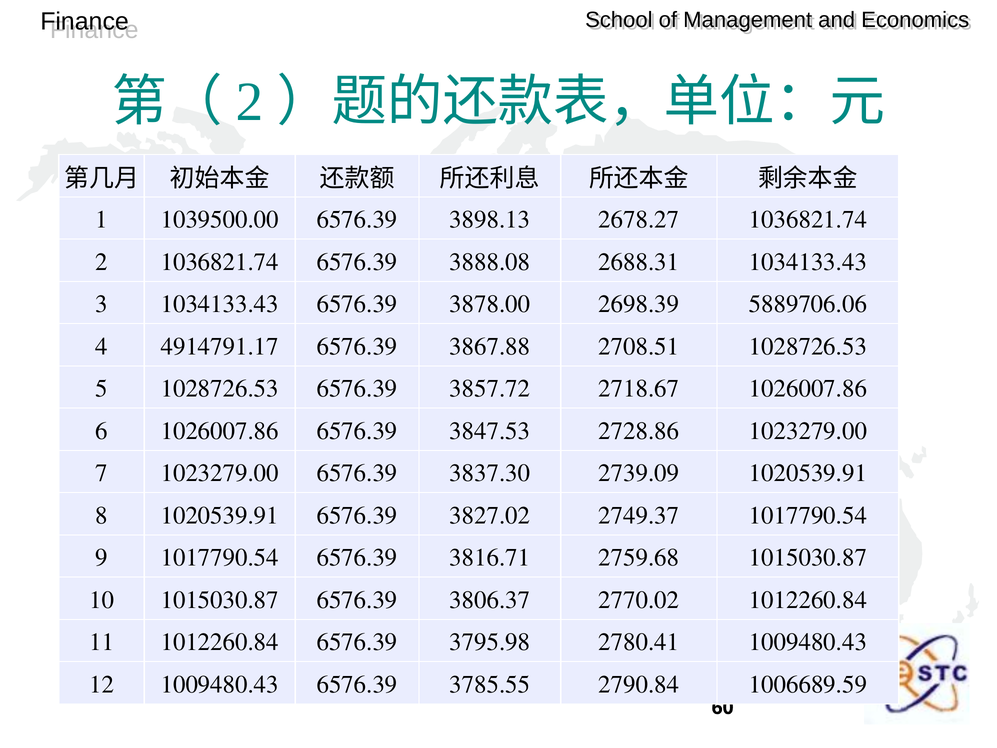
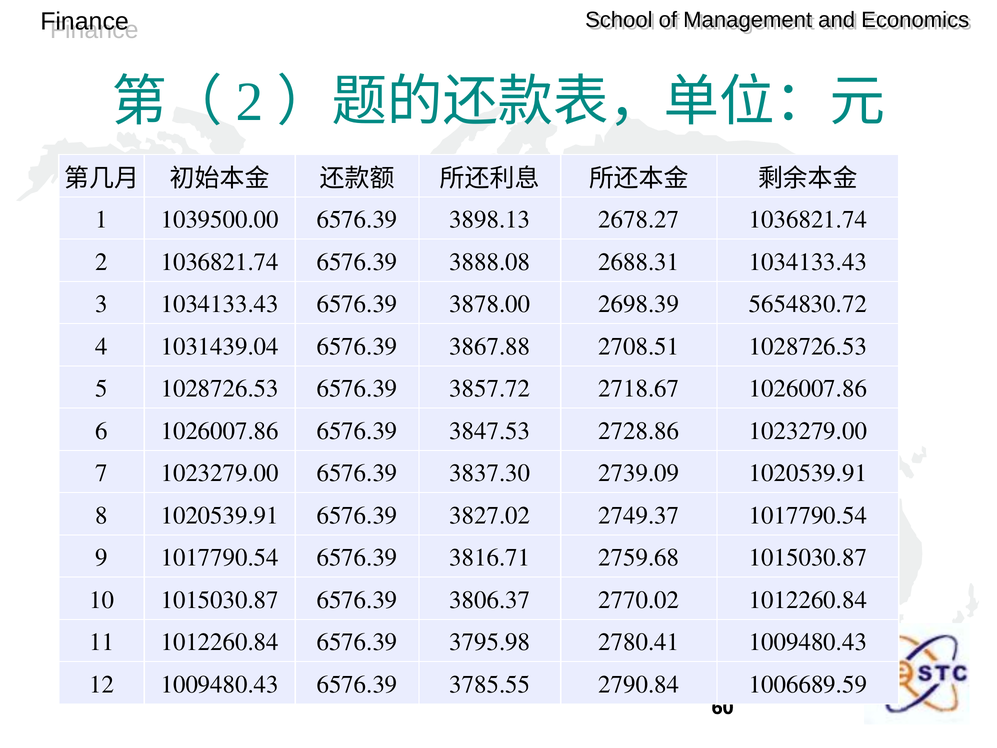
5889706.06: 5889706.06 -> 5654830.72 (808, 304)
4914791.17: 4914791.17 -> 1031439.04 (220, 346)
